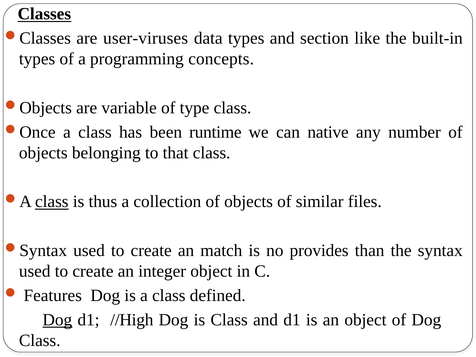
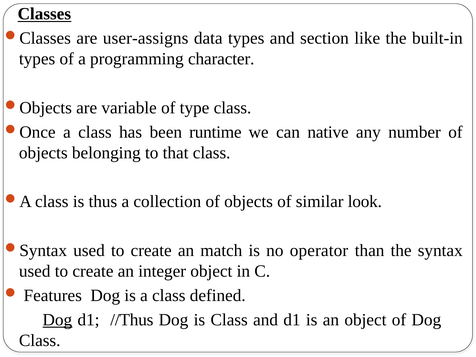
user-viruses: user-viruses -> user-assigns (146, 38)
concepts: concepts -> character (221, 59)
class underline: present -> none (52, 202)
files: files -> look (365, 202)
provides: provides -> operator (319, 250)
//High: //High -> //Thus (132, 320)
